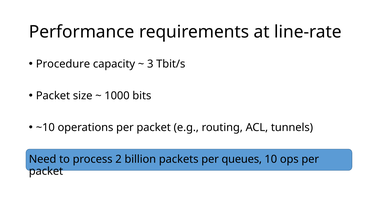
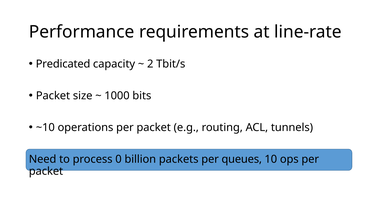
Procedure: Procedure -> Predicated (63, 64)
3: 3 -> 2 (150, 64)
2: 2 -> 0 (118, 159)
